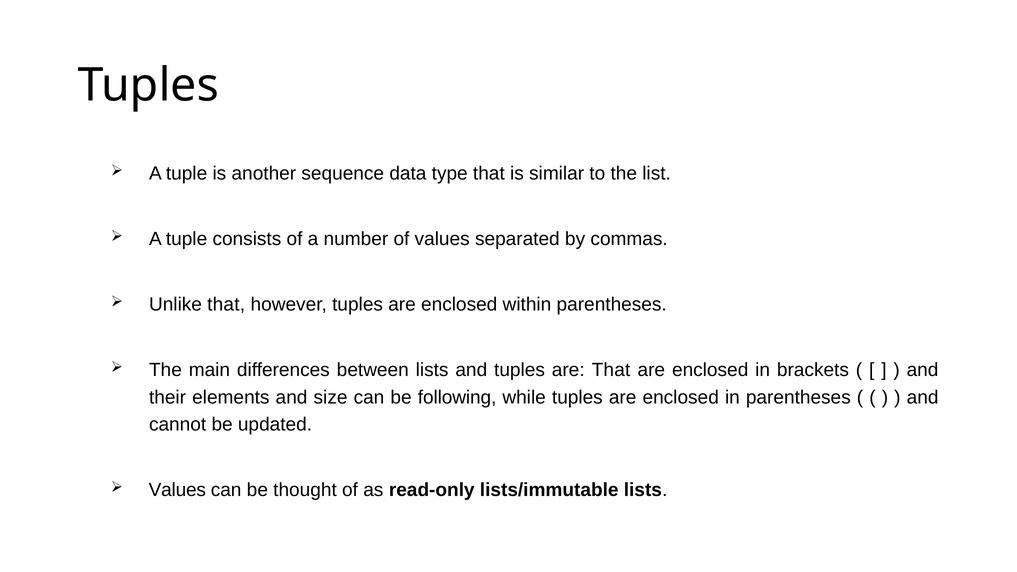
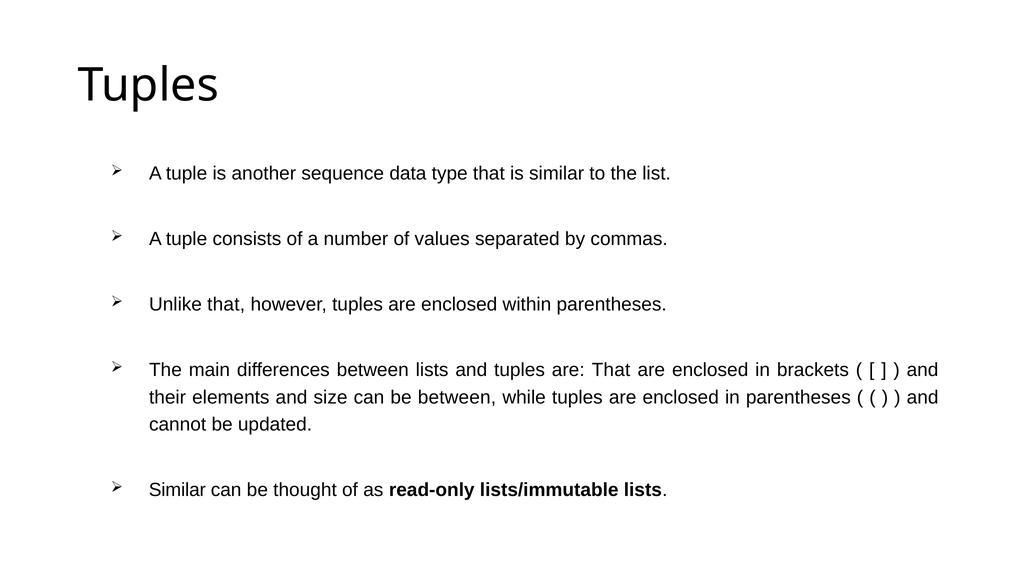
be following: following -> between (457, 397)
Values: Values -> Similar (177, 490)
